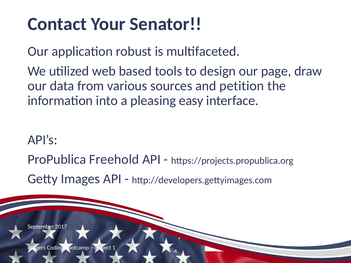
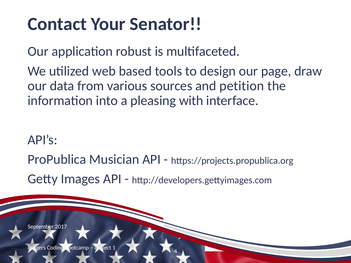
easy: easy -> with (191, 101)
Freehold: Freehold -> Musician (114, 160)
